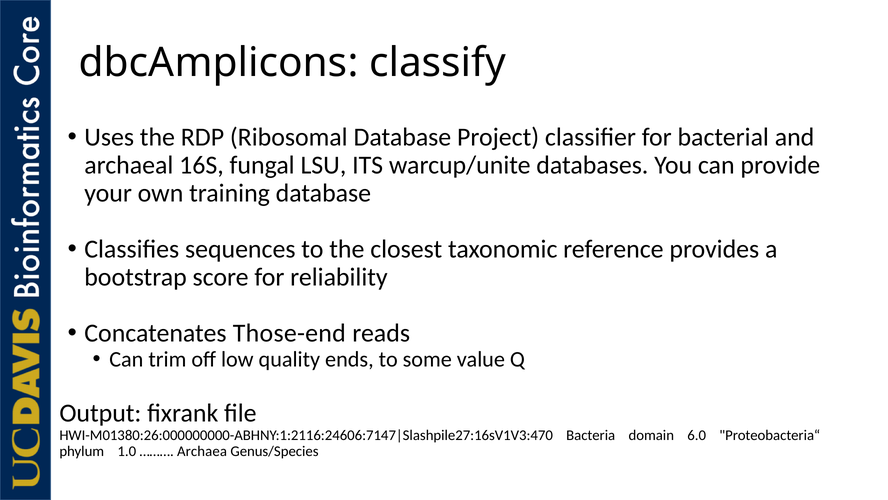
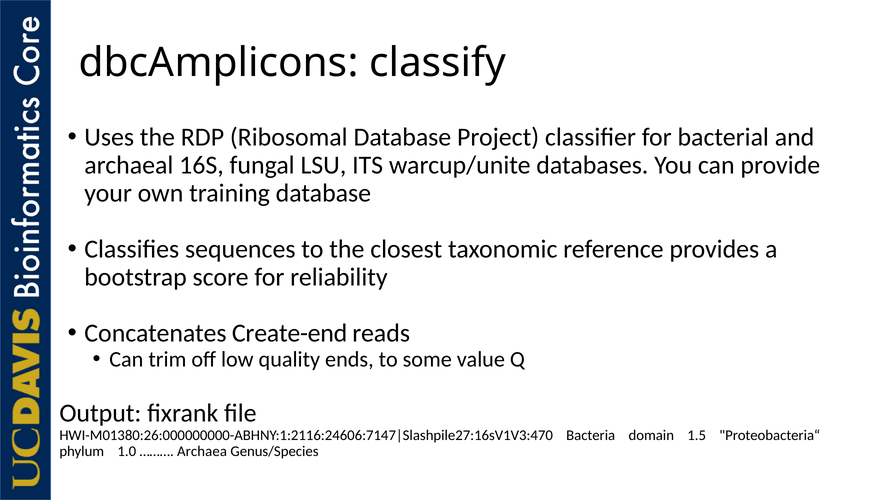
Those-end: Those-end -> Create-end (290, 333)
6.0: 6.0 -> 1.5 (697, 435)
